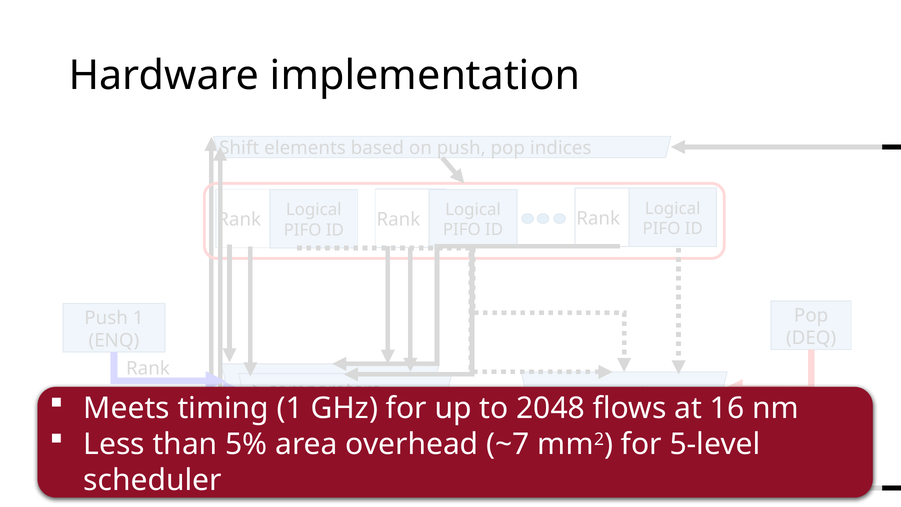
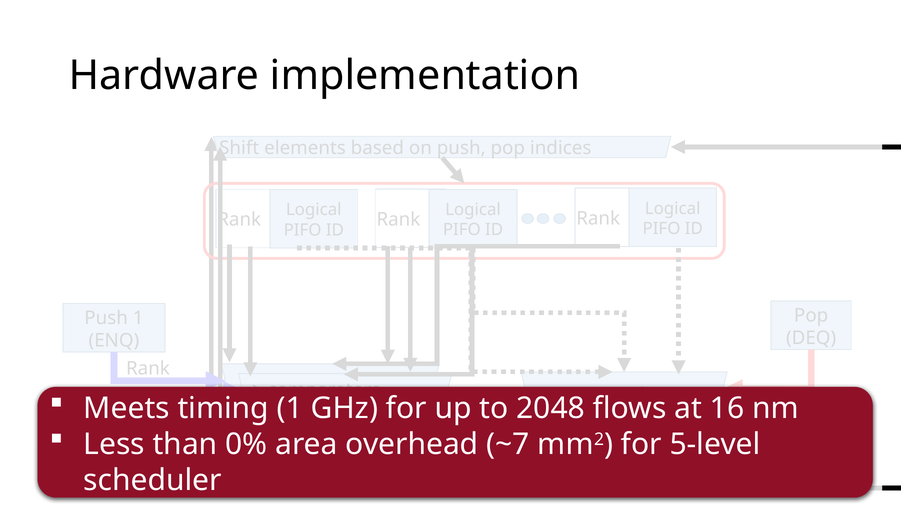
5%: 5% -> 0% (246, 444)
